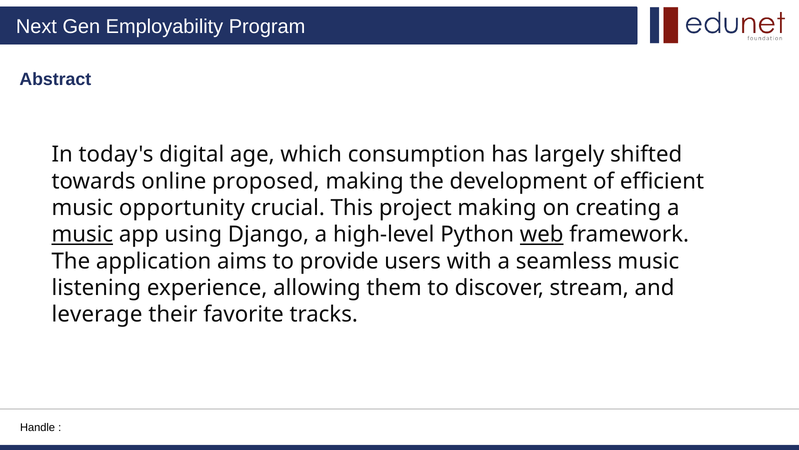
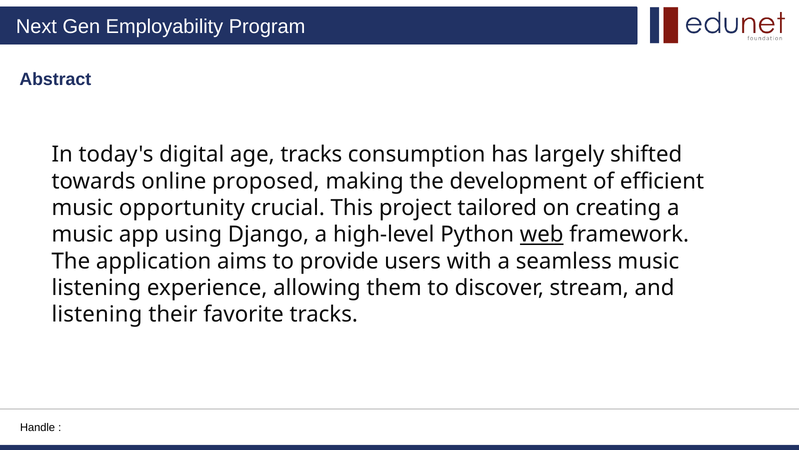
age which: which -> tracks (311, 154)
project making: making -> tailored (497, 208)
music underline: present -> none (82, 234)
leverage: leverage -> listening (97, 314)
